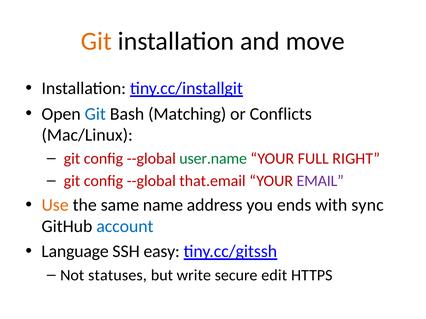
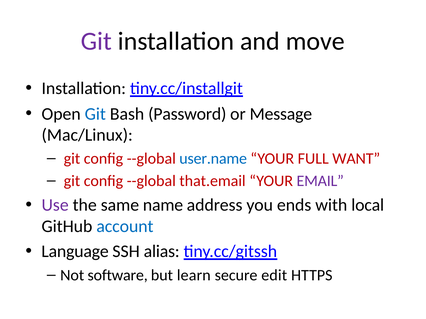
Git colour: orange -> purple (96, 41)
Matching: Matching -> Password (187, 114)
Conflicts: Conflicts -> Message (281, 114)
user.name colour: green -> blue (213, 159)
RIGHT: RIGHT -> WANT (356, 159)
Use colour: orange -> purple (55, 205)
sync: sync -> local (368, 205)
easy: easy -> alias (162, 252)
statuses: statuses -> software (118, 276)
write: write -> learn (194, 276)
